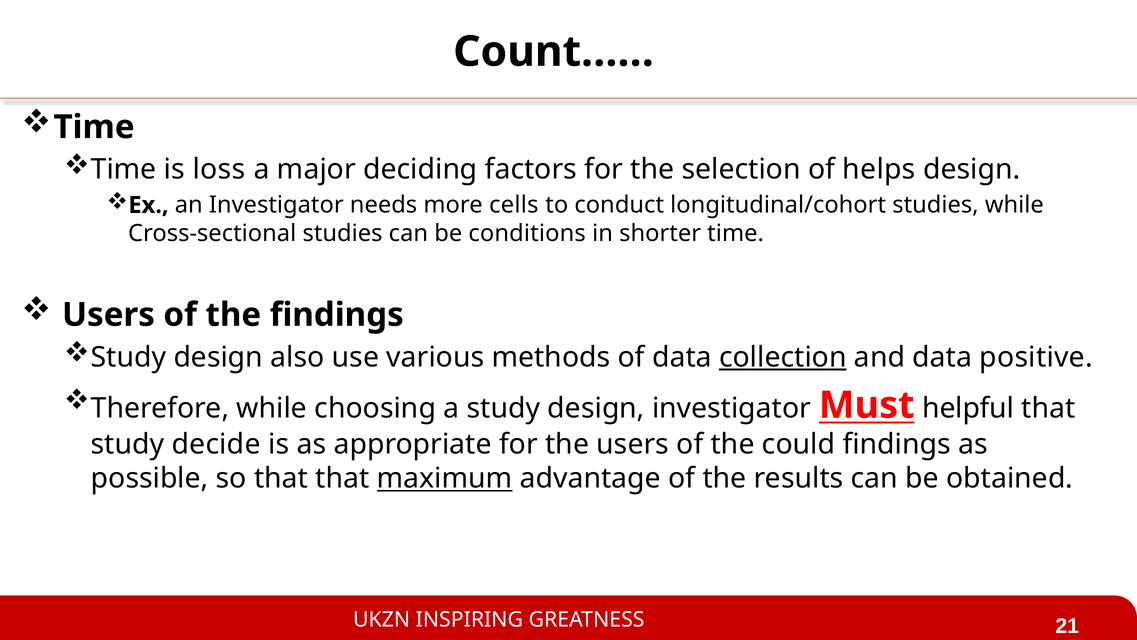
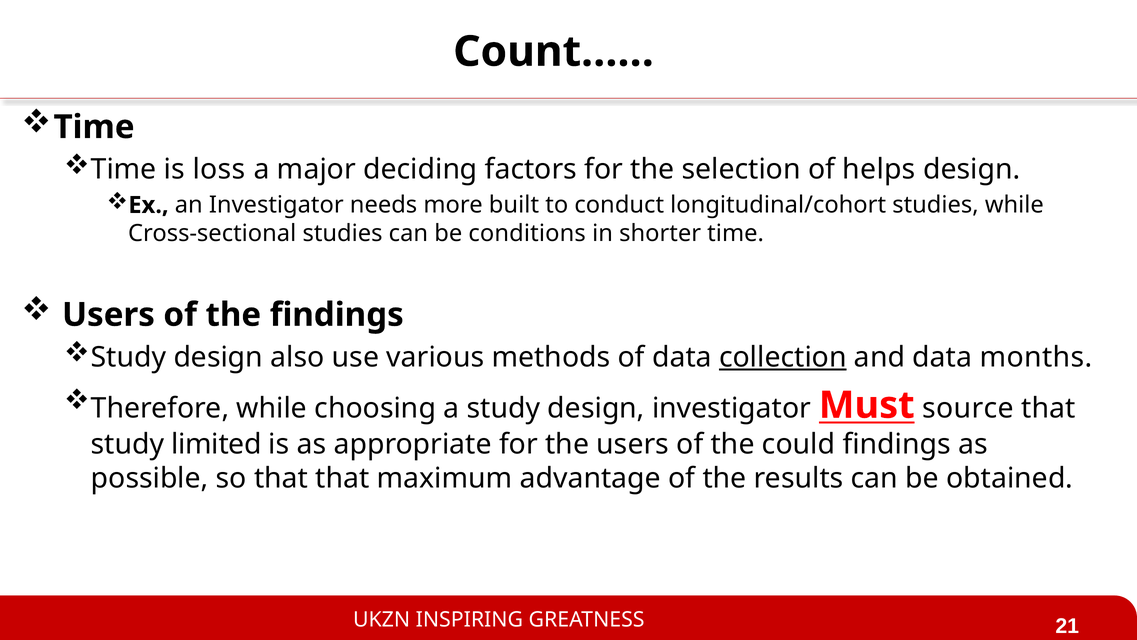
cells: cells -> built (514, 205)
positive: positive -> months (1036, 357)
helpful: helpful -> source (968, 408)
decide: decide -> limited (216, 444)
maximum underline: present -> none (445, 478)
